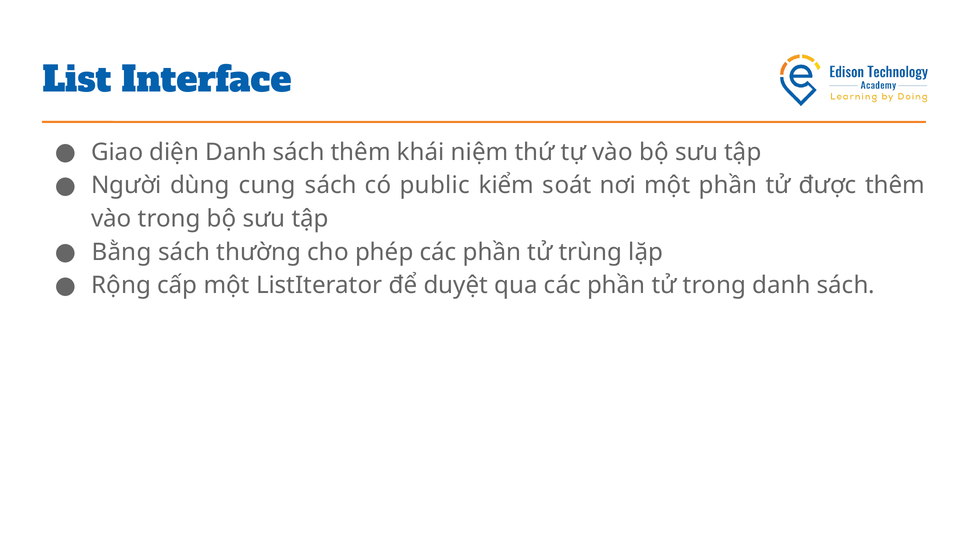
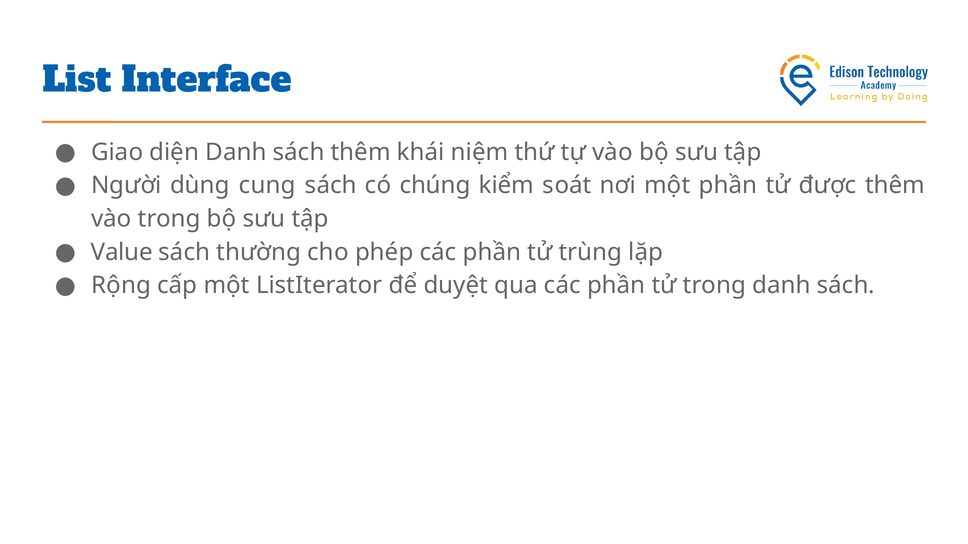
public: public -> chúng (435, 186)
Bằng: Bằng -> Value (122, 252)
